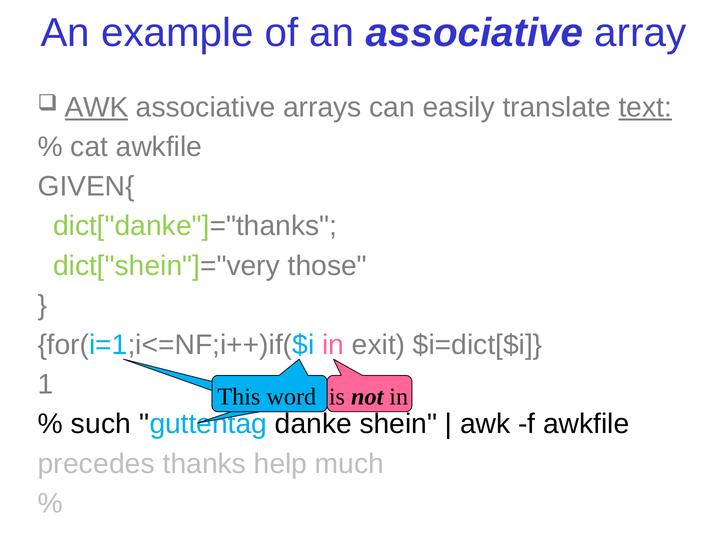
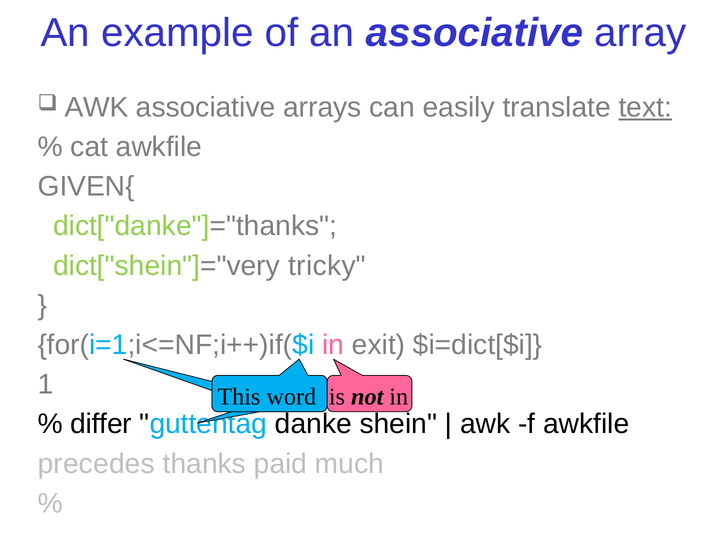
AWK underline: present -> none (97, 107)
those: those -> tricky (327, 266)
such: such -> differ (101, 424)
help: help -> paid (281, 464)
